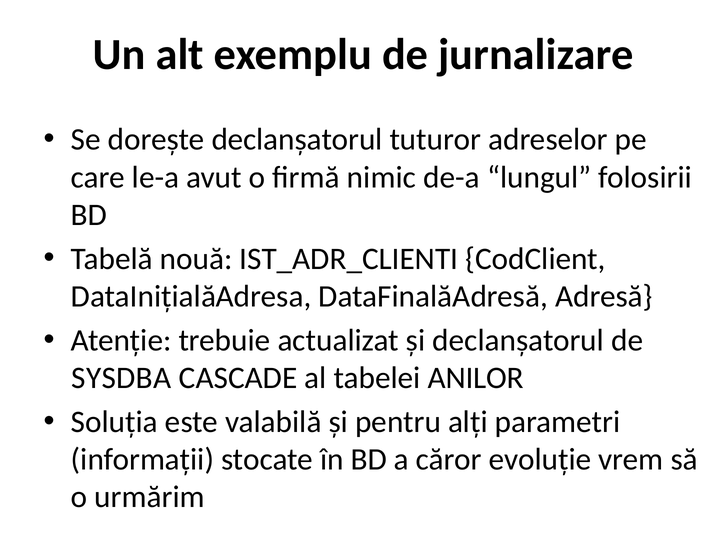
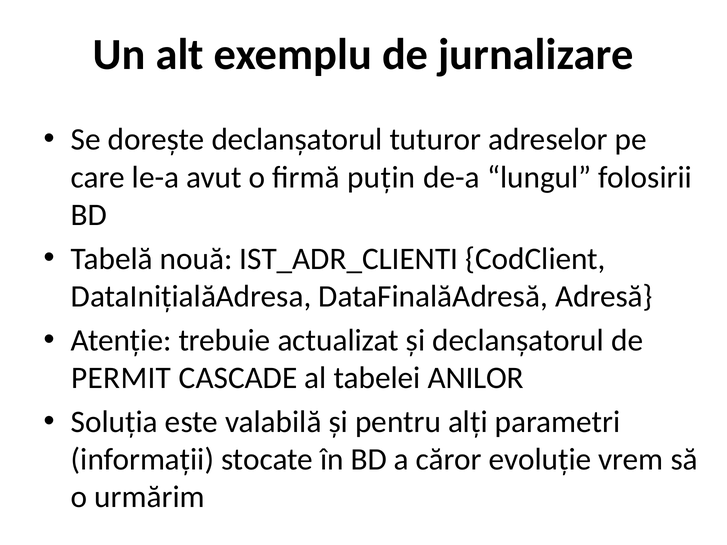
nimic: nimic -> puțin (381, 177)
SYSDBA: SYSDBA -> PERMIT (121, 378)
